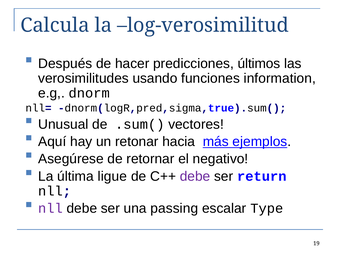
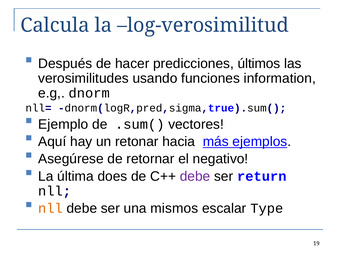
Unusual: Unusual -> Ejemplo (63, 124)
ligue: ligue -> does (112, 176)
nll colour: purple -> orange (51, 208)
passing: passing -> mismos (174, 208)
